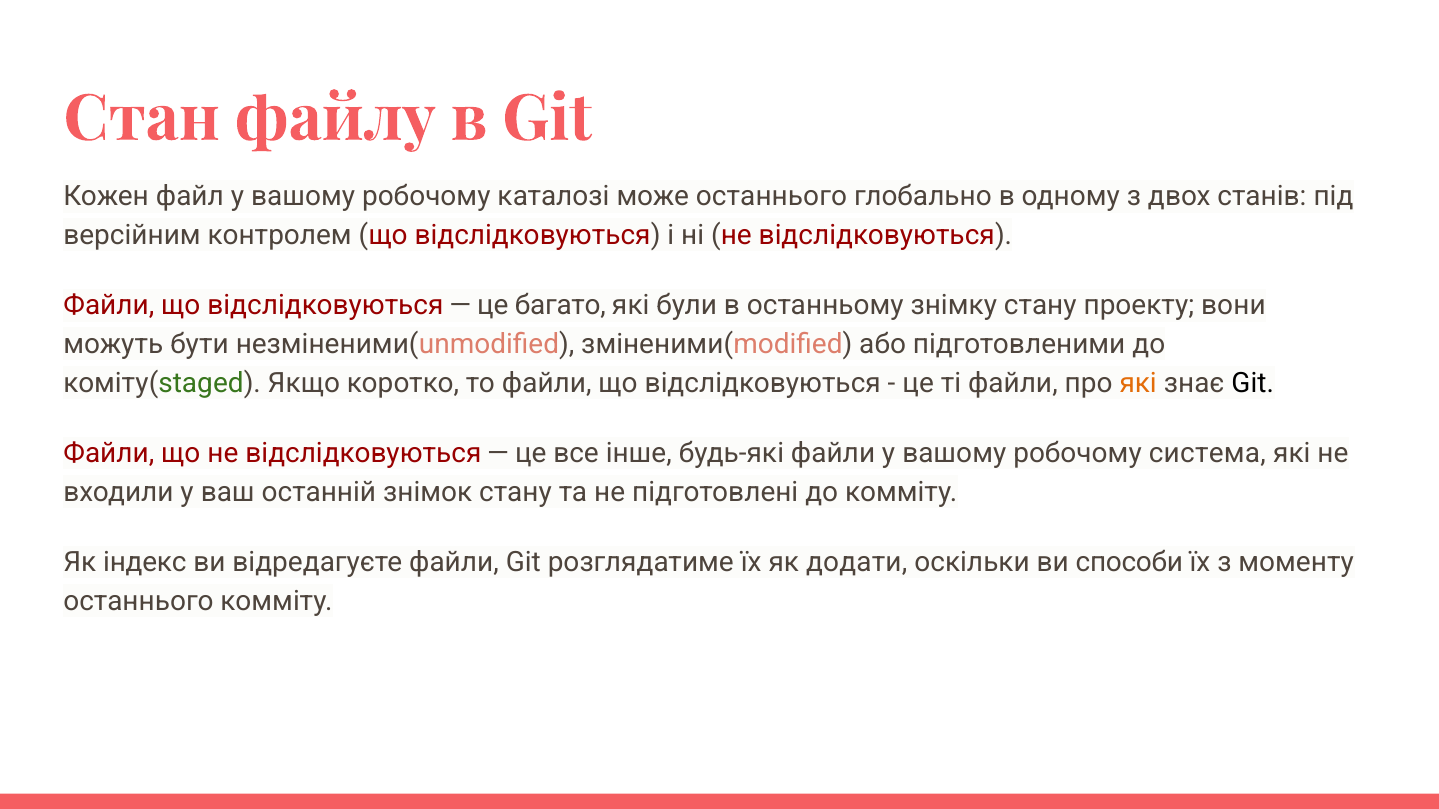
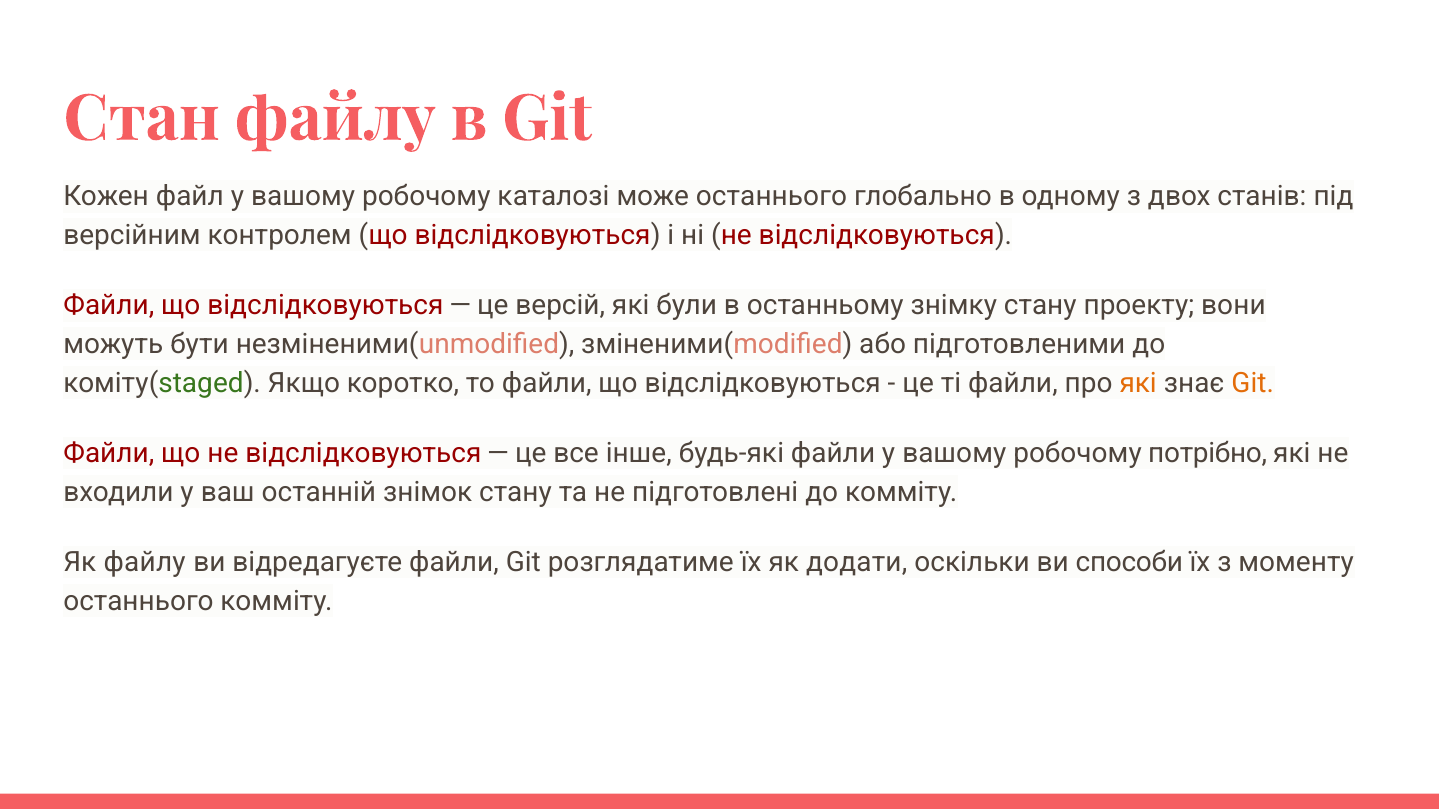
багато: багато -> версій (560, 306)
Git colour: black -> orange (1253, 383)
система: система -> потрібно (1208, 454)
Як індекс: індекс -> файлу (145, 563)
